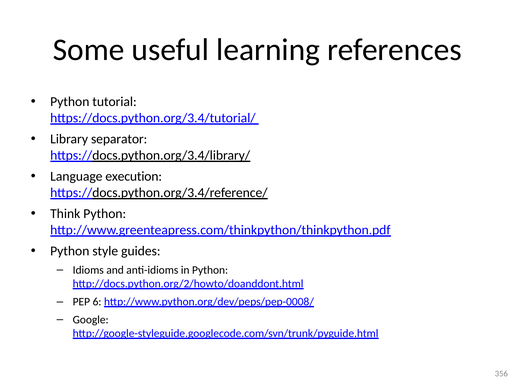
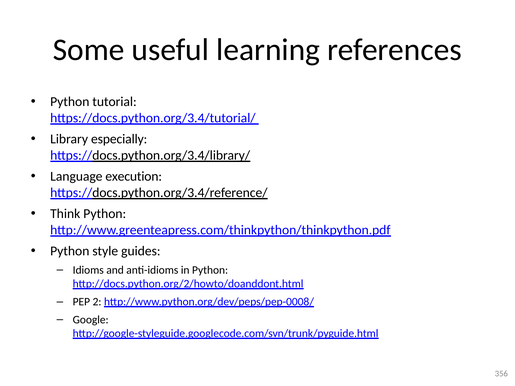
separator: separator -> especially (119, 139)
6: 6 -> 2 (97, 302)
